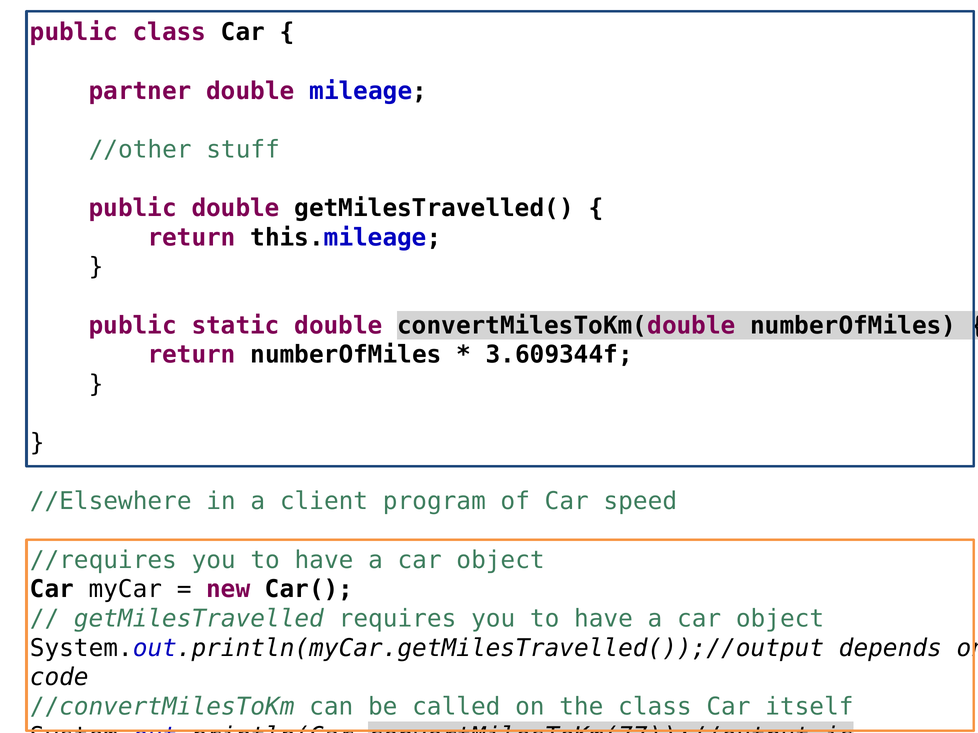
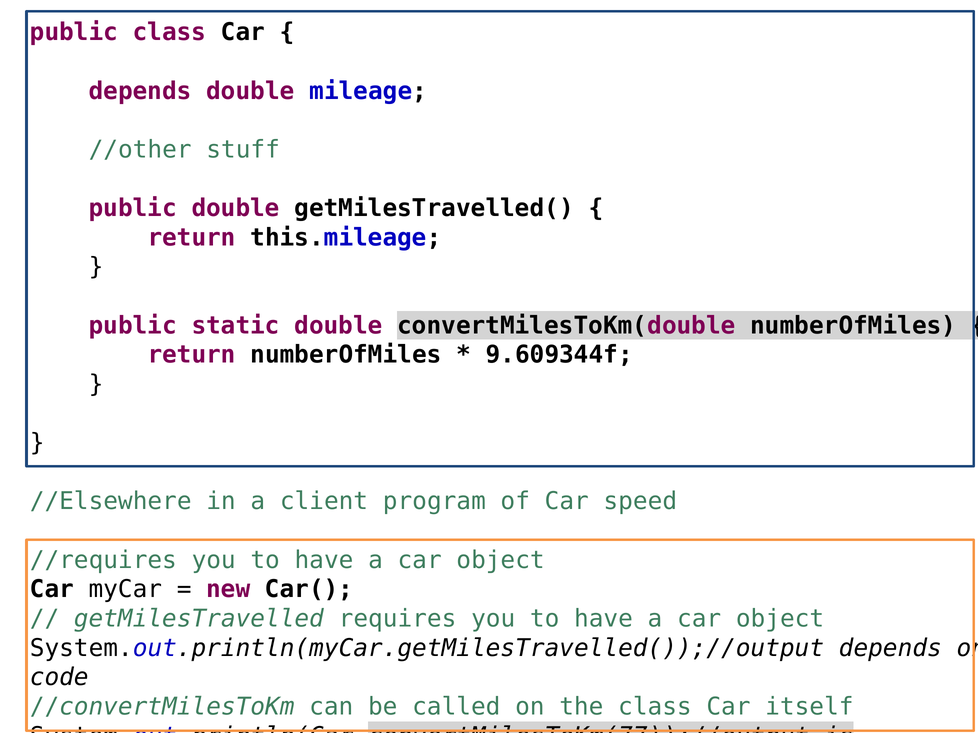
partner: partner -> depends (140, 91)
3.609344f: 3.609344f -> 9.609344f (559, 355)
